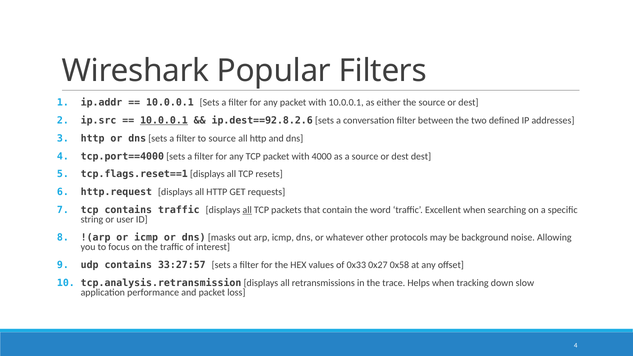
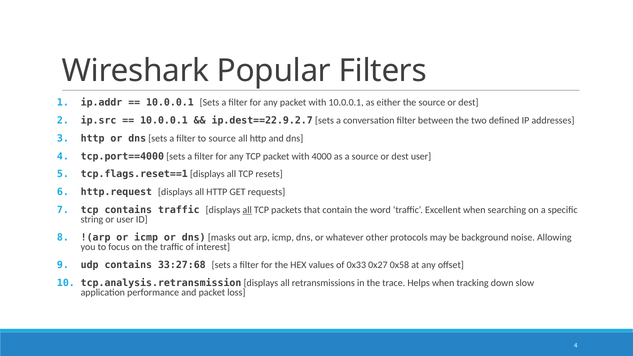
10.0.0.1 underline: present -> none (164, 121)
ip.dest==92.8.2.6: ip.dest==92.8.2.6 -> ip.dest==22.9.2.7 (262, 121)
dest dest: dest -> user (421, 156)
33:27:57: 33:27:57 -> 33:27:68 (182, 265)
